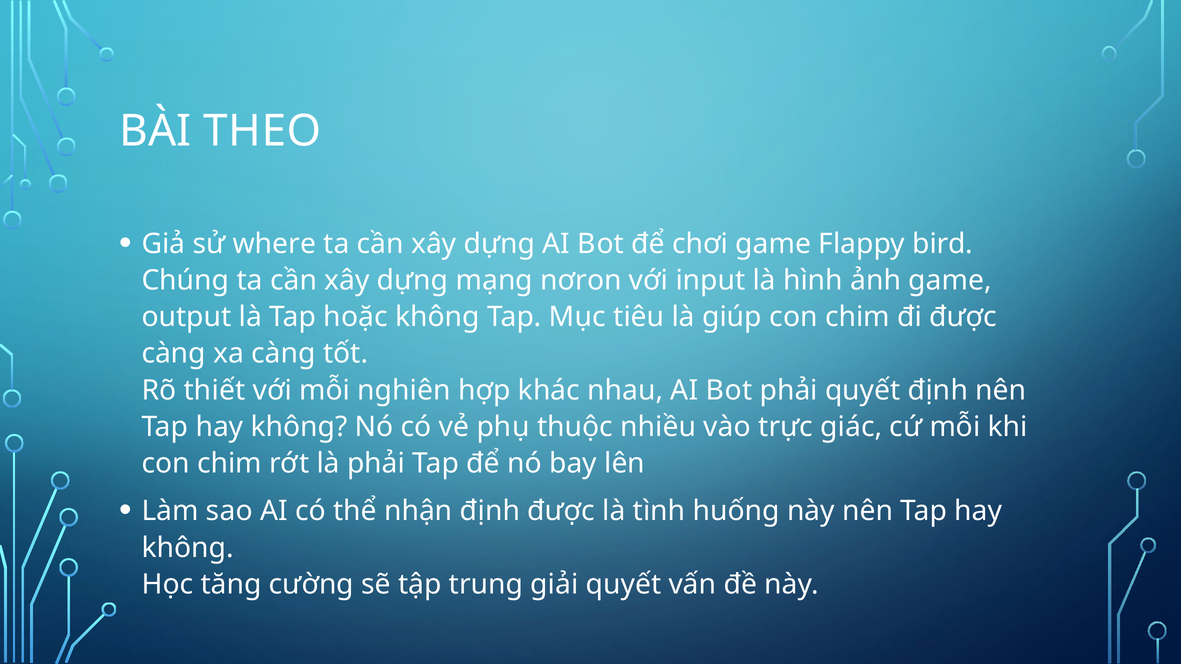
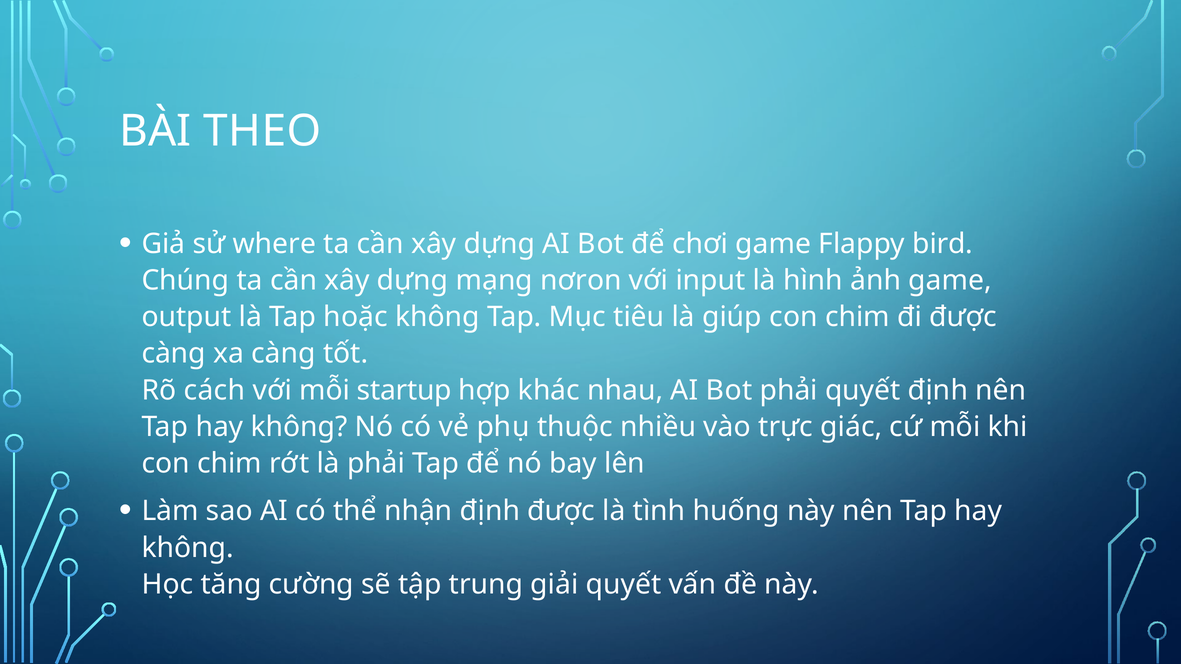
thiết: thiết -> cách (214, 390)
nghiên: nghiên -> startup (404, 390)
